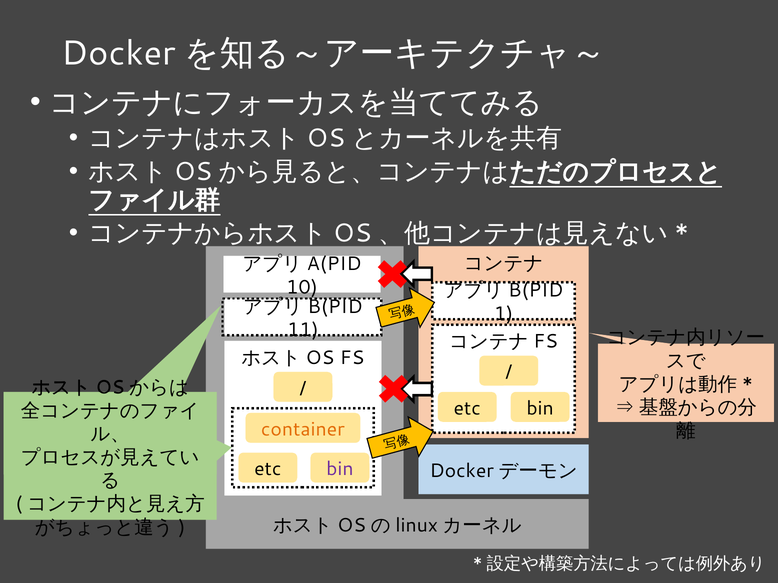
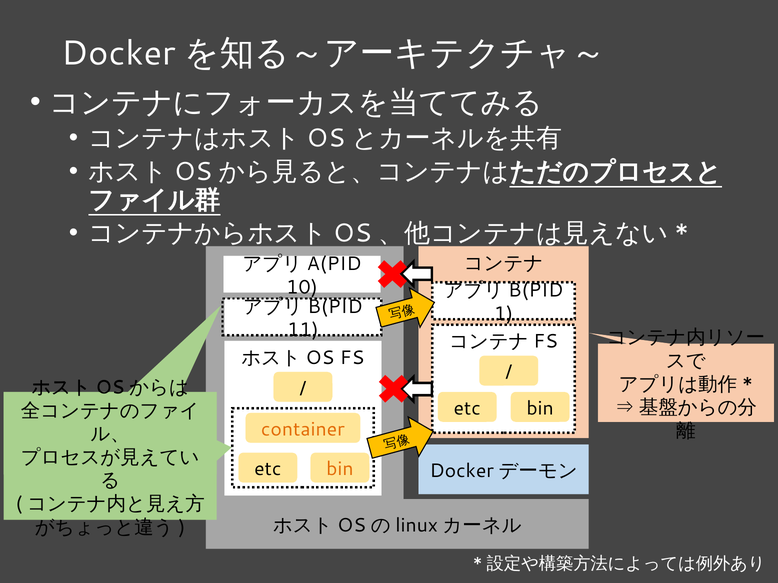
bin colour: purple -> orange (340, 469)
